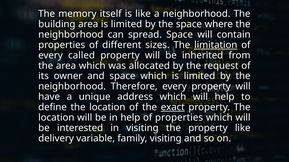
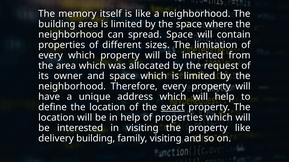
limitation underline: present -> none (216, 45)
every called: called -> which (82, 55)
delivery variable: variable -> building (96, 139)
